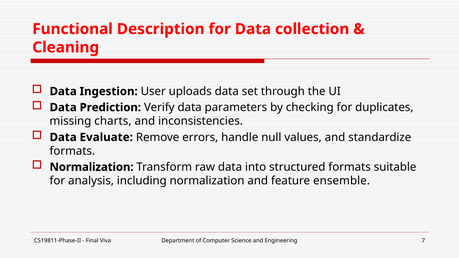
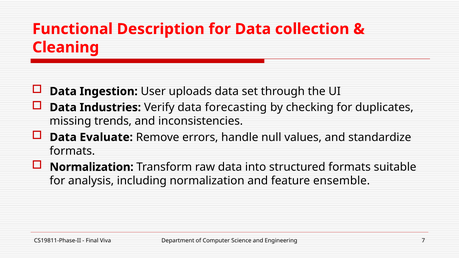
Prediction: Prediction -> Industries (110, 108)
parameters: parameters -> forecasting (236, 108)
charts: charts -> trends (113, 121)
